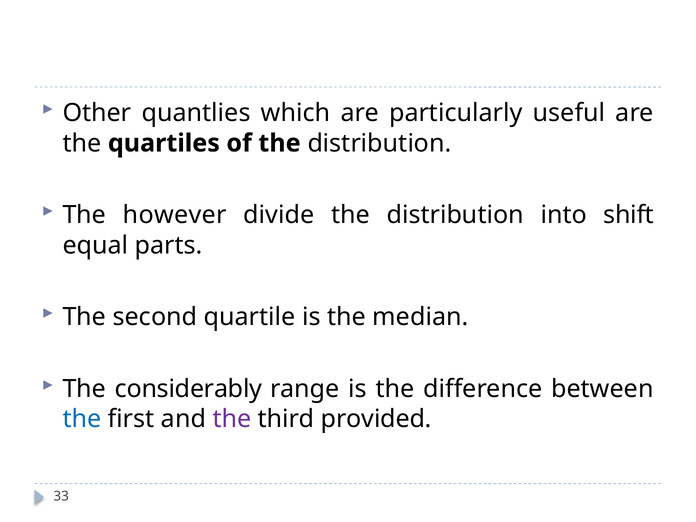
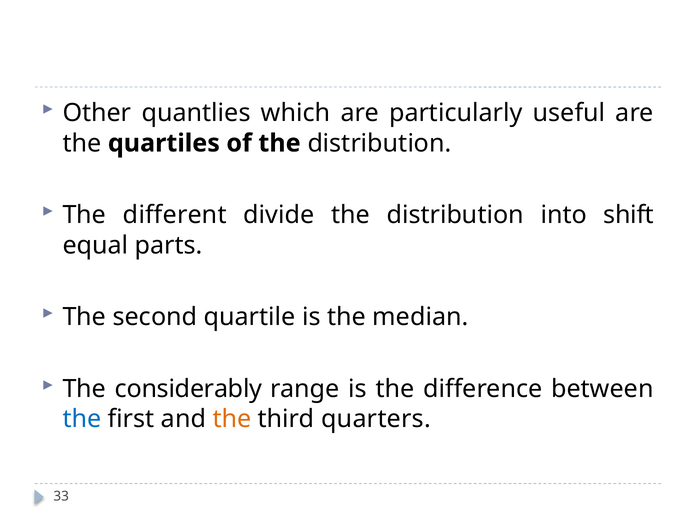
however: however -> different (175, 215)
the colour: purple -> orange (232, 419)
provided: provided -> quarters (376, 419)
